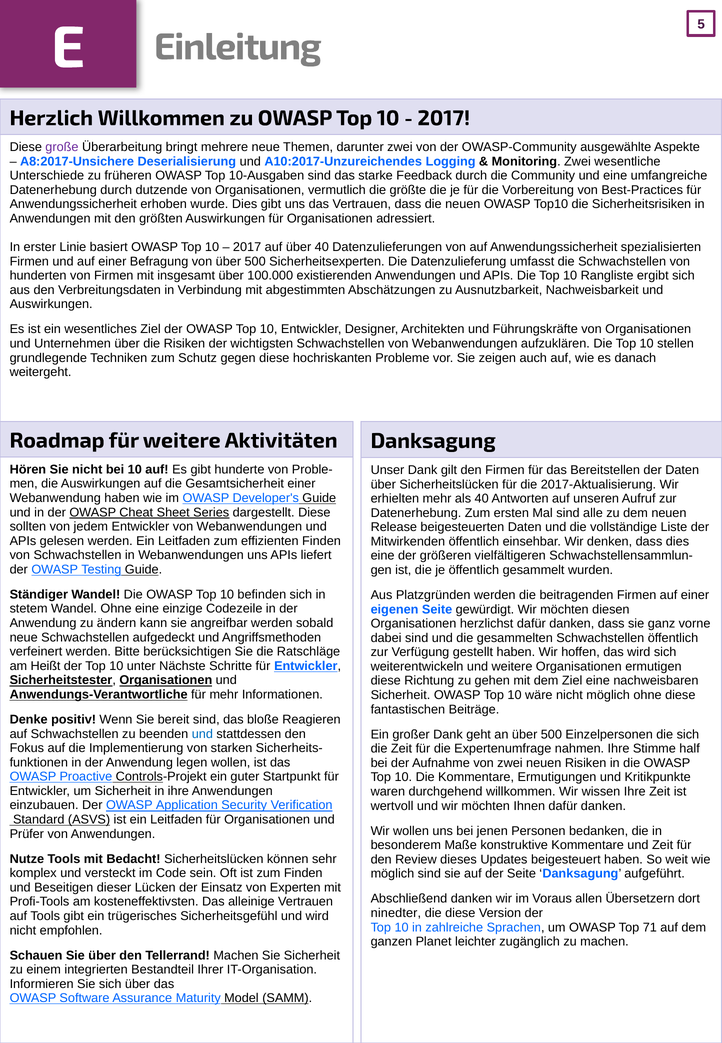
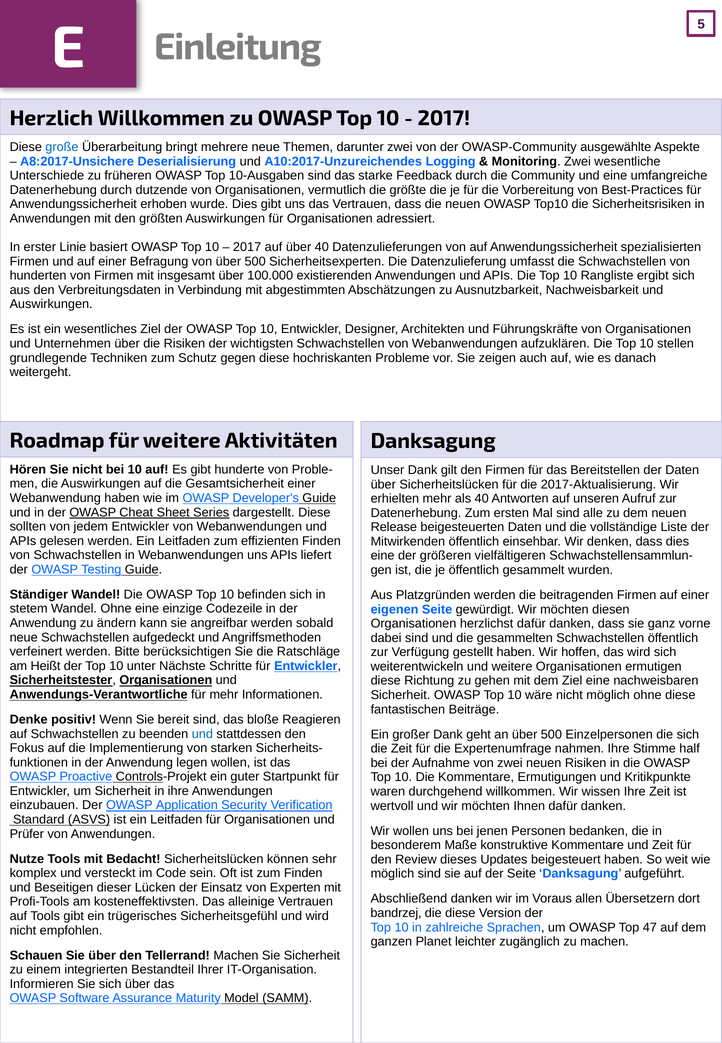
große colour: purple -> blue (62, 147)
ninedter: ninedter -> bandrzej (396, 913)
71: 71 -> 47 (650, 927)
